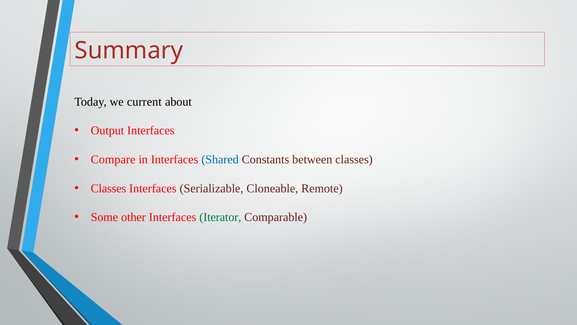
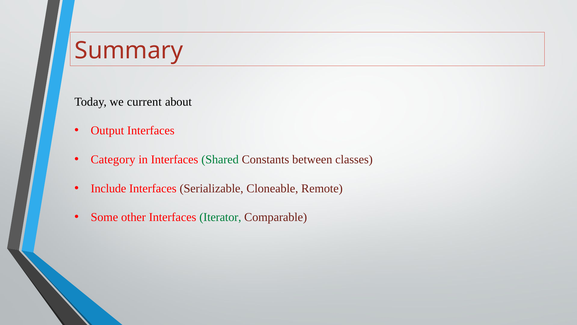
Compare: Compare -> Category (113, 159)
Shared colour: blue -> green (220, 159)
Classes: Classes -> Include (108, 188)
